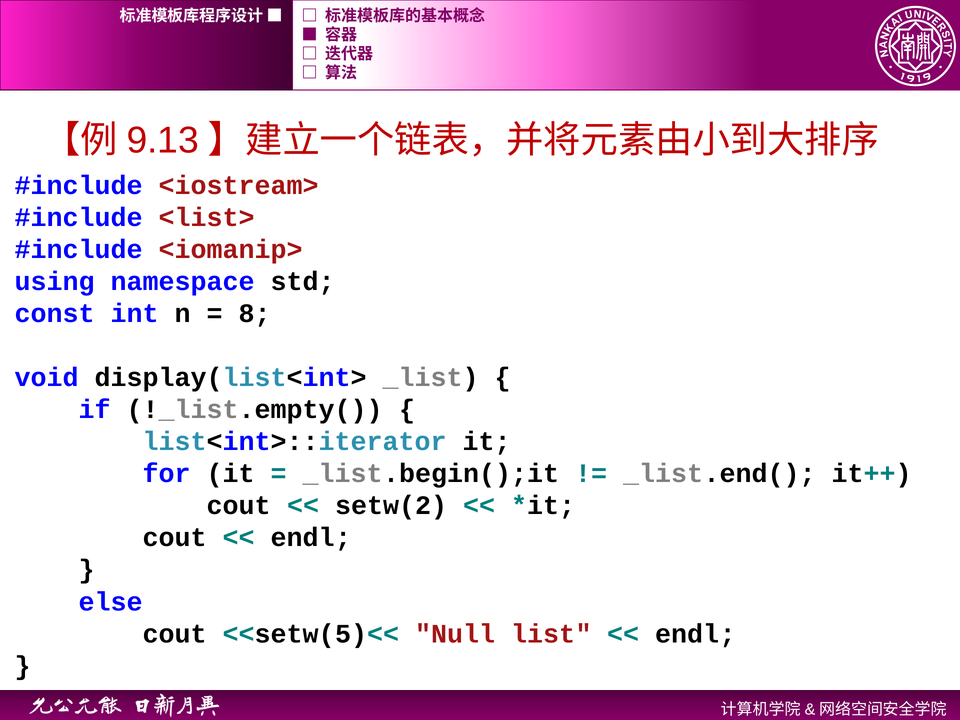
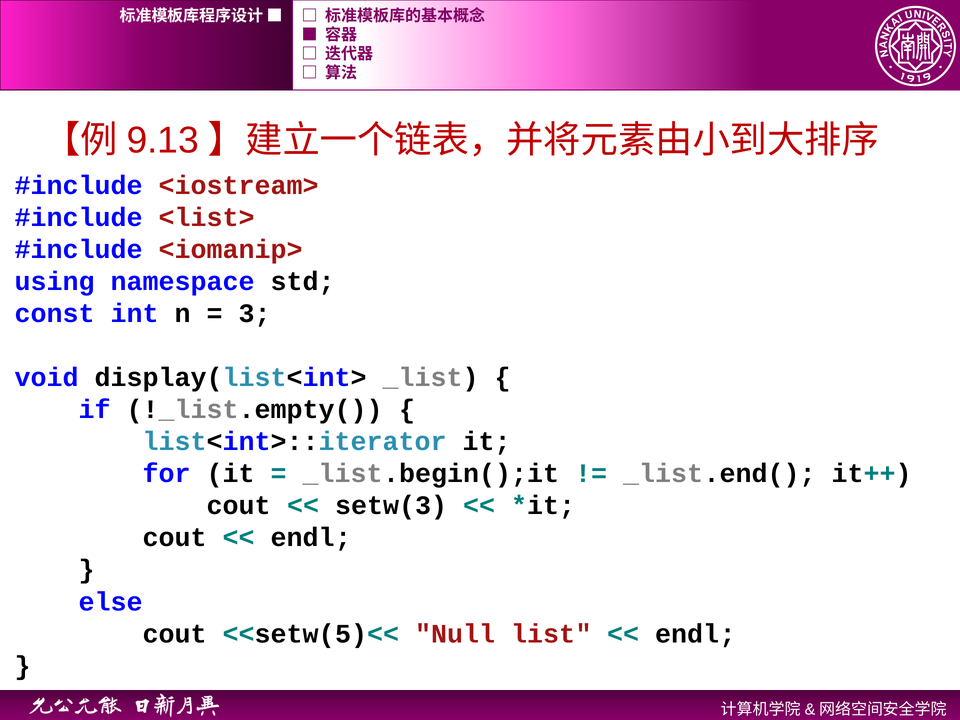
8: 8 -> 3 (255, 314)
setw(2: setw(2 -> setw(3 (391, 506)
